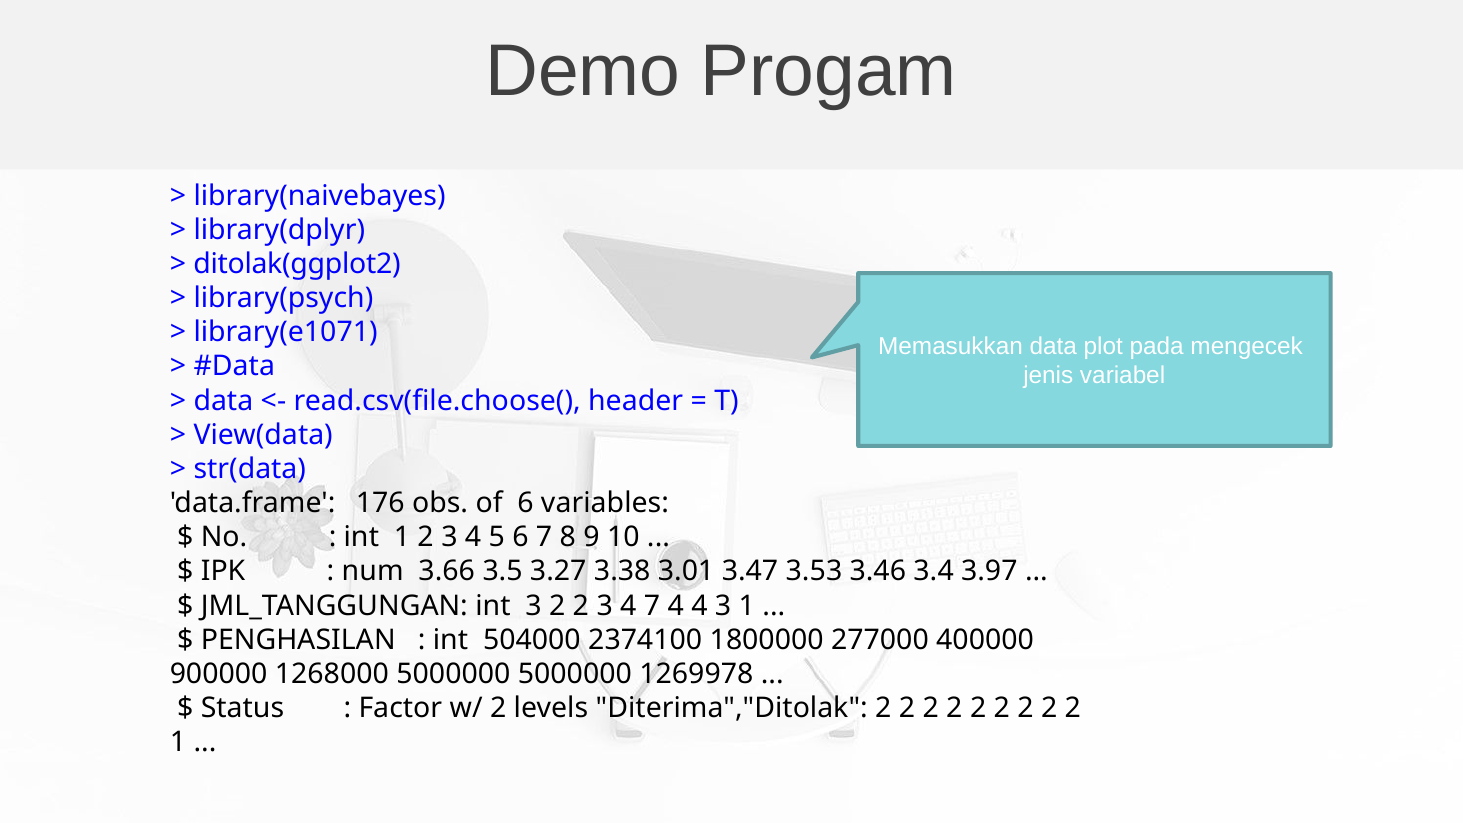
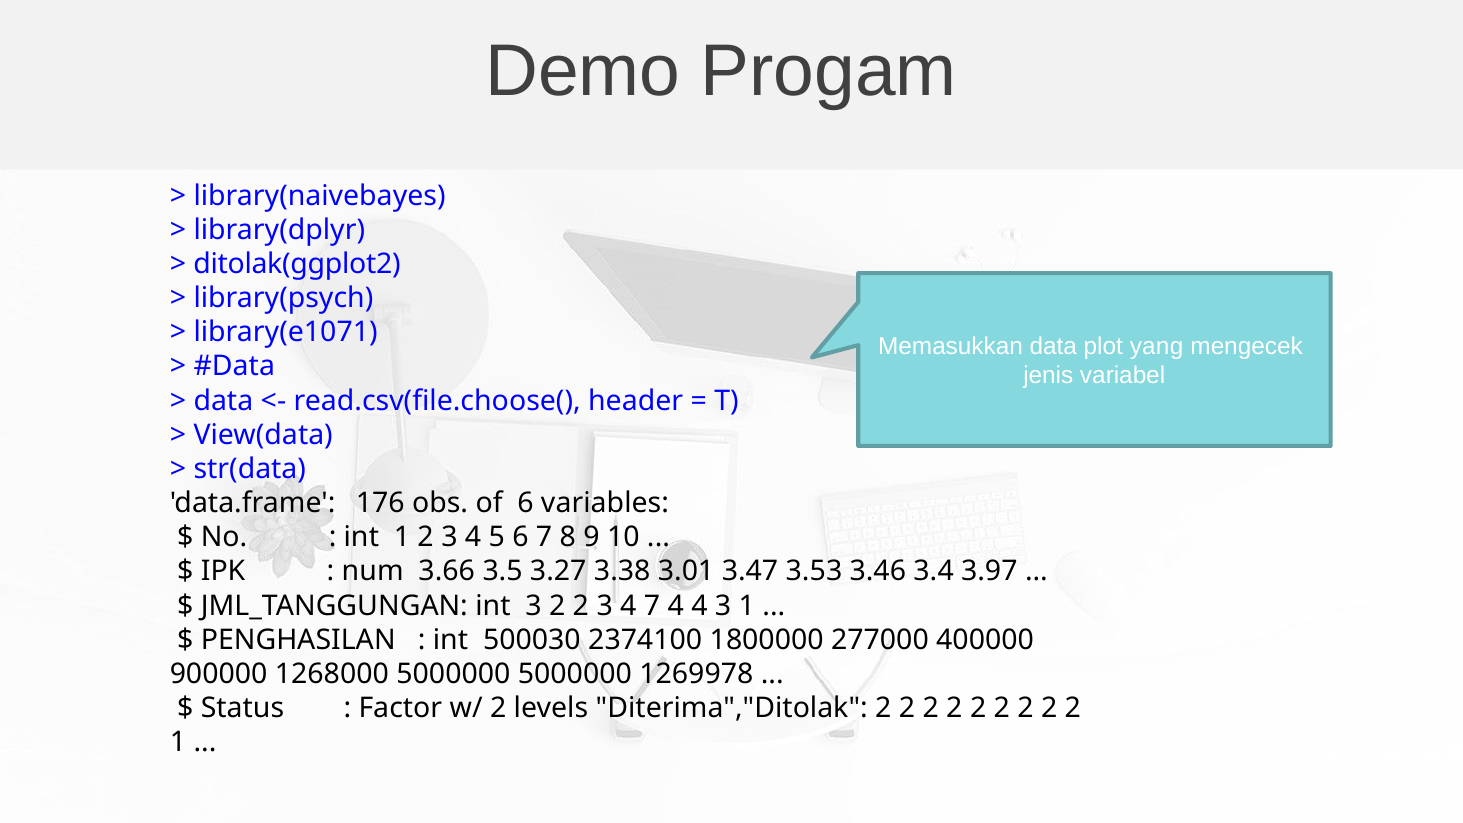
pada: pada -> yang (1157, 347)
504000: 504000 -> 500030 (532, 640)
